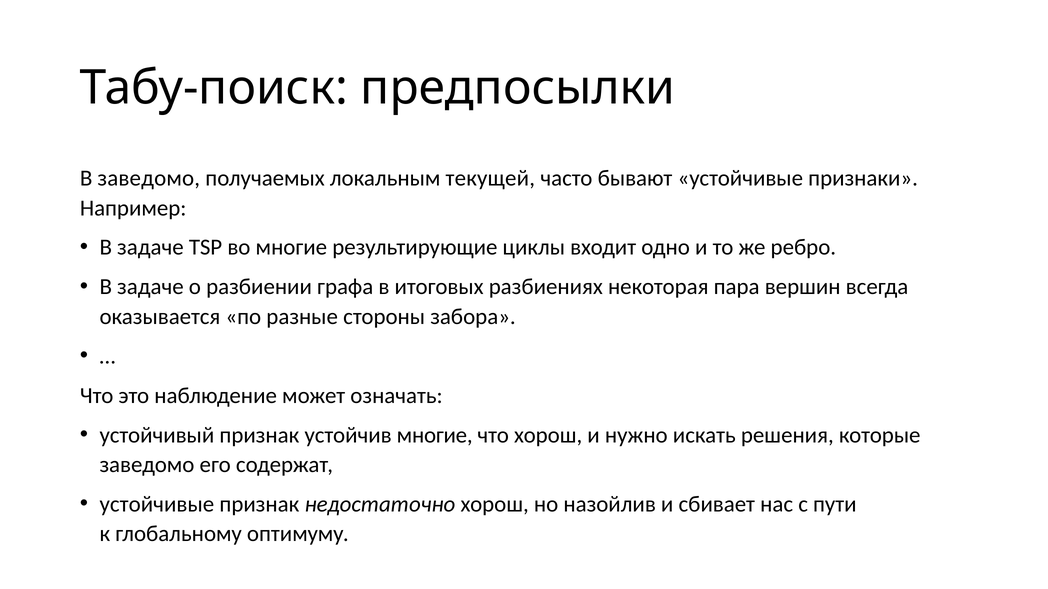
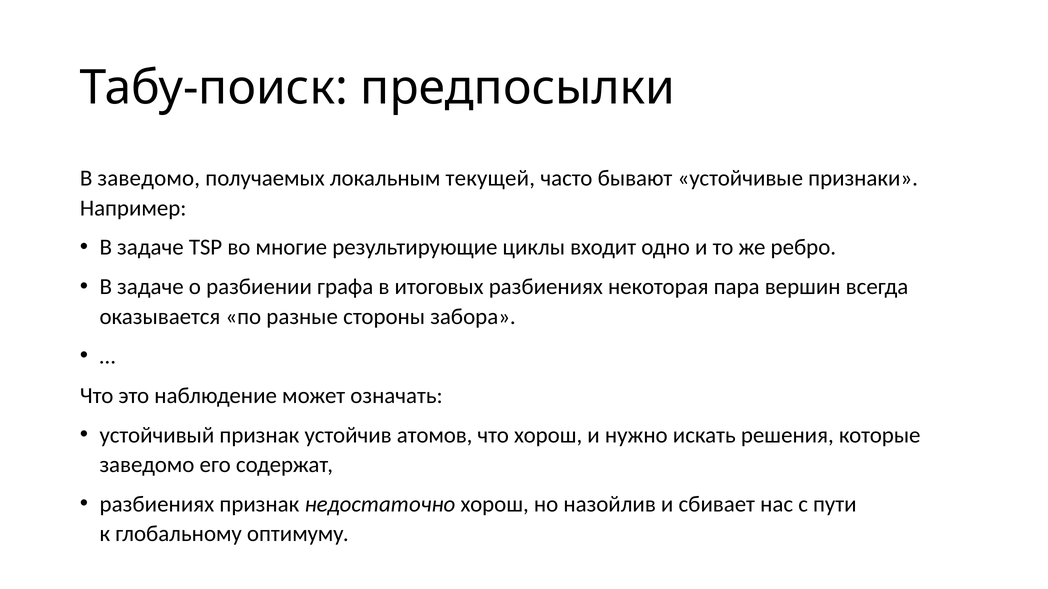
устойчив многие: многие -> атомов (435, 435)
устойчивые: устойчивые -> разбиениях (157, 505)
